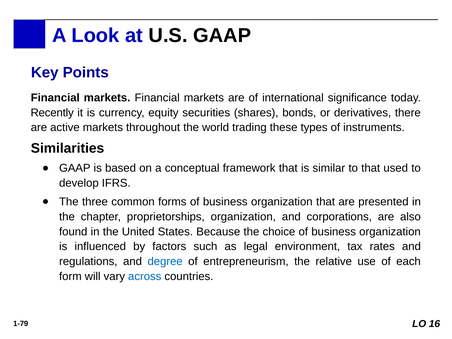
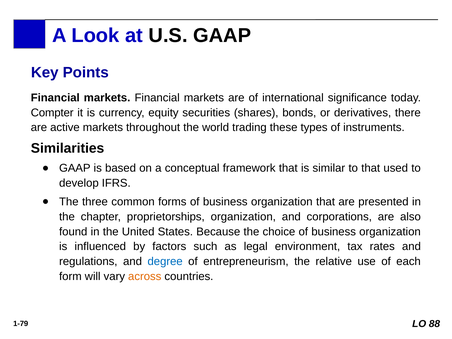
Recently: Recently -> Compter (52, 113)
across colour: blue -> orange (145, 276)
16: 16 -> 88 (434, 324)
